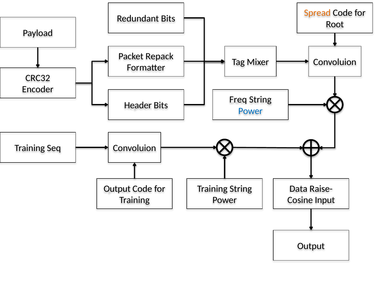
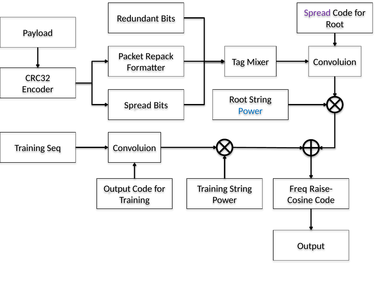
Spread colour: orange -> purple (317, 13)
Freq: Freq -> Root (238, 99)
Header: Header -> Spread (138, 105)
Data: Data -> Freq (298, 188)
Input: Input -> Code (325, 200)
